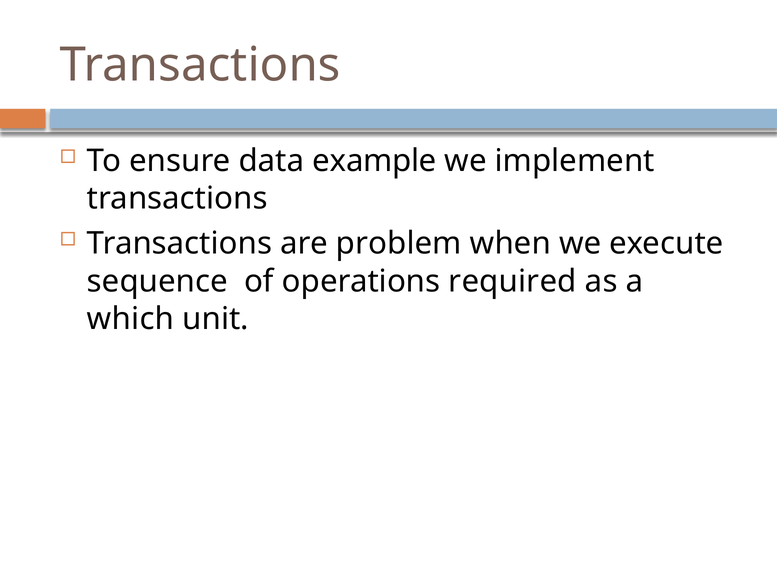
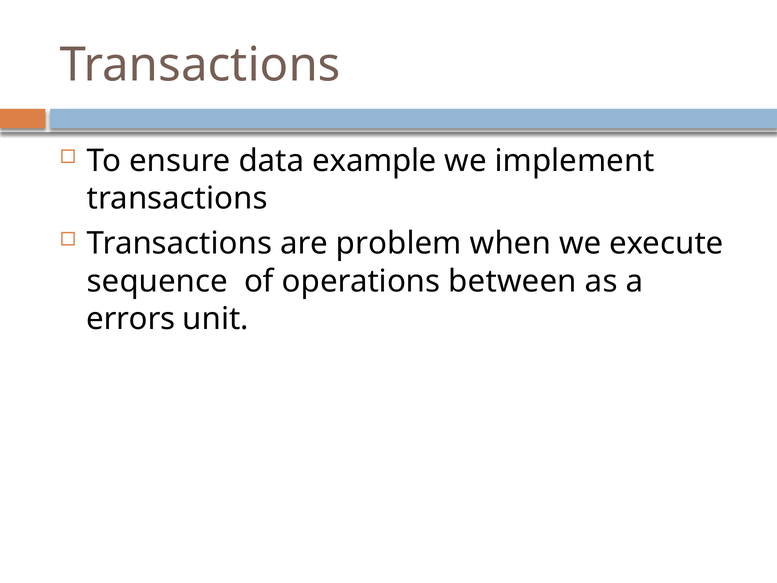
required: required -> between (513, 281)
which: which -> errors (131, 319)
